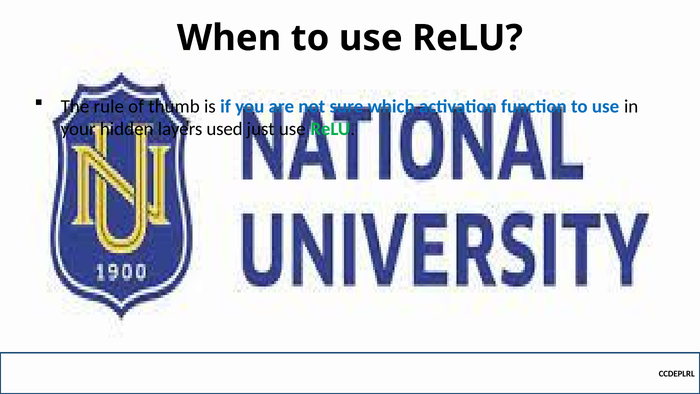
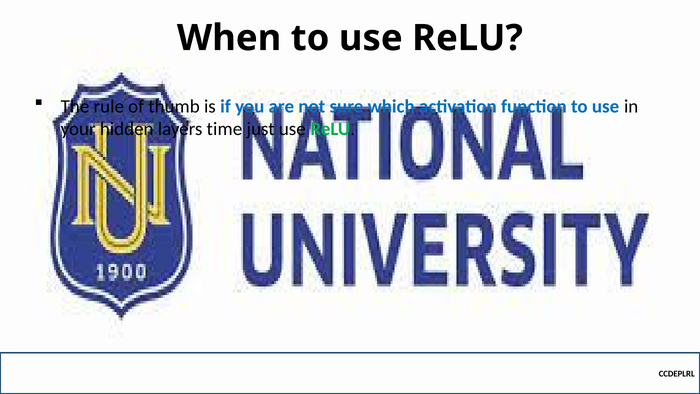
used: used -> time (224, 129)
